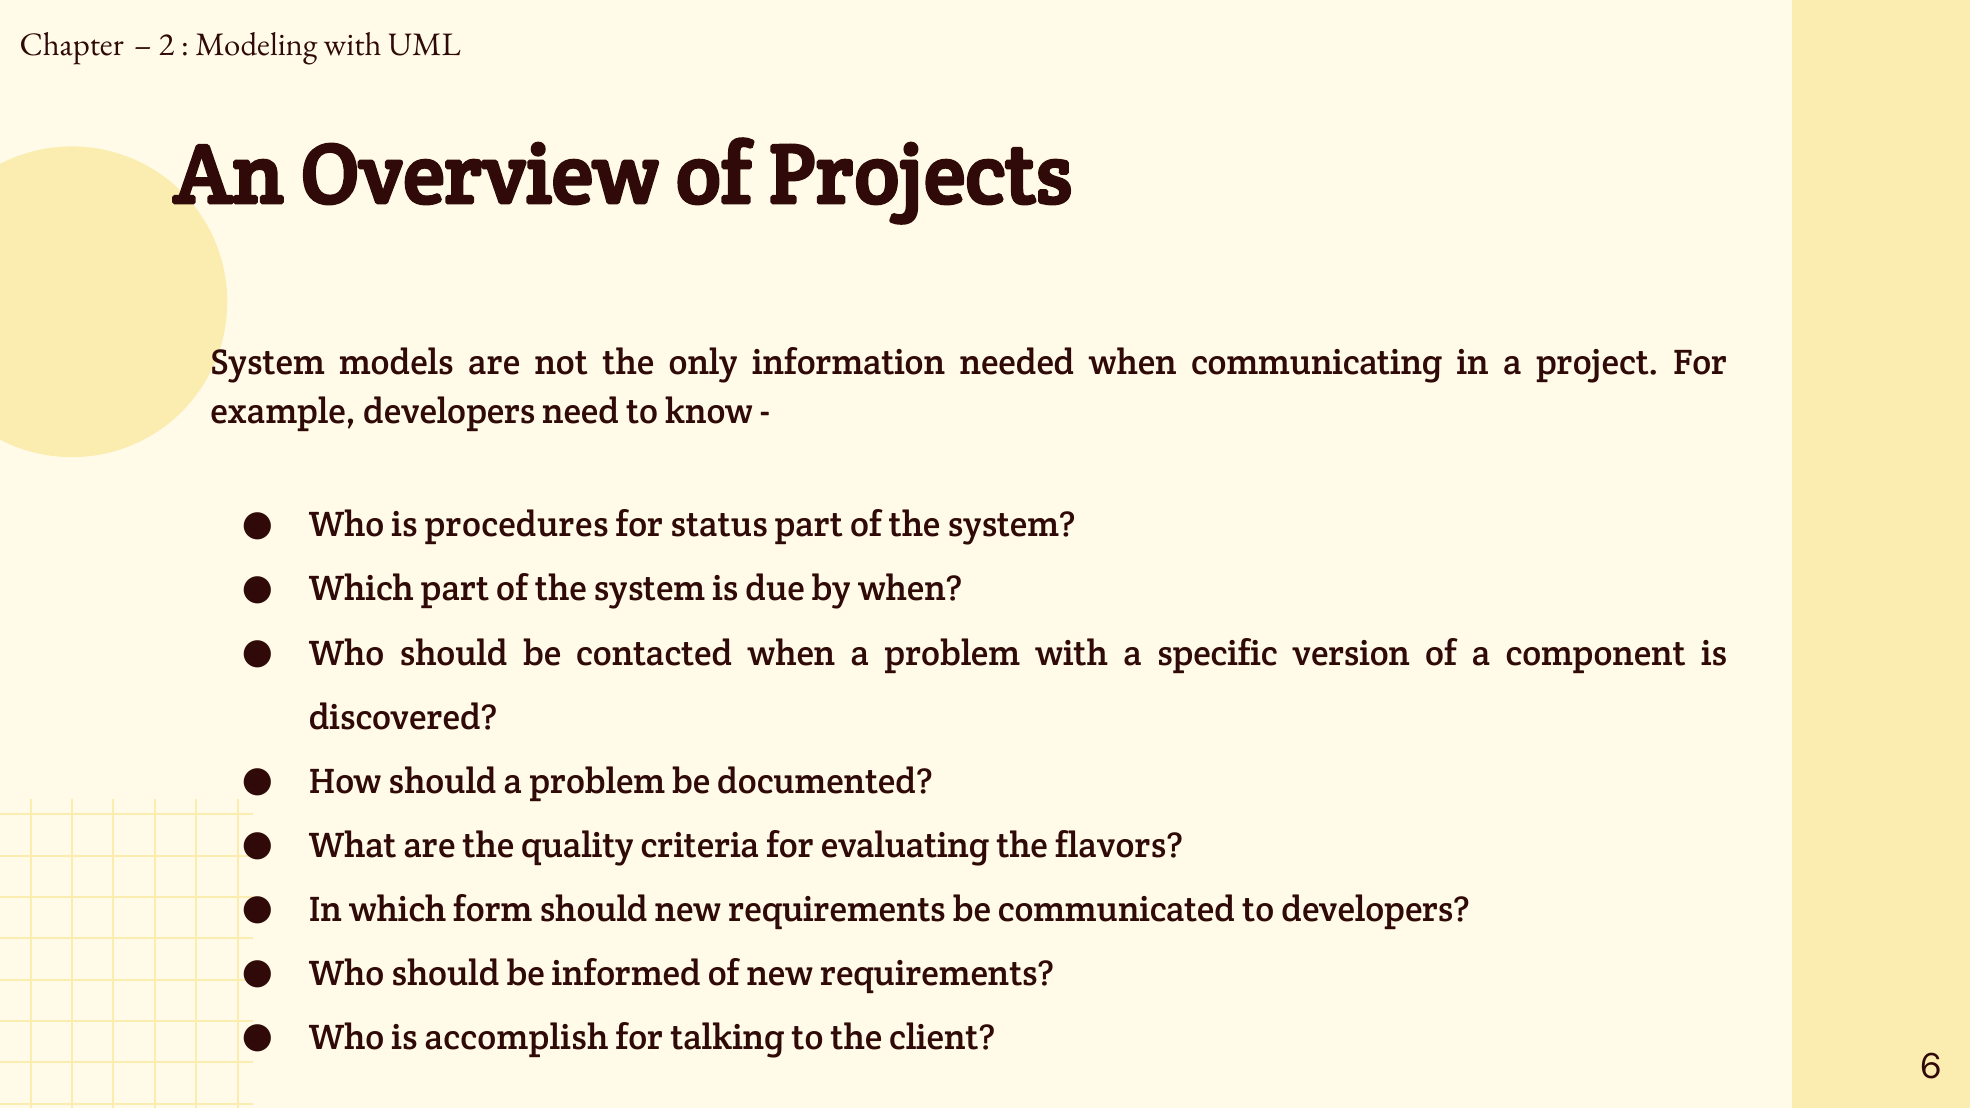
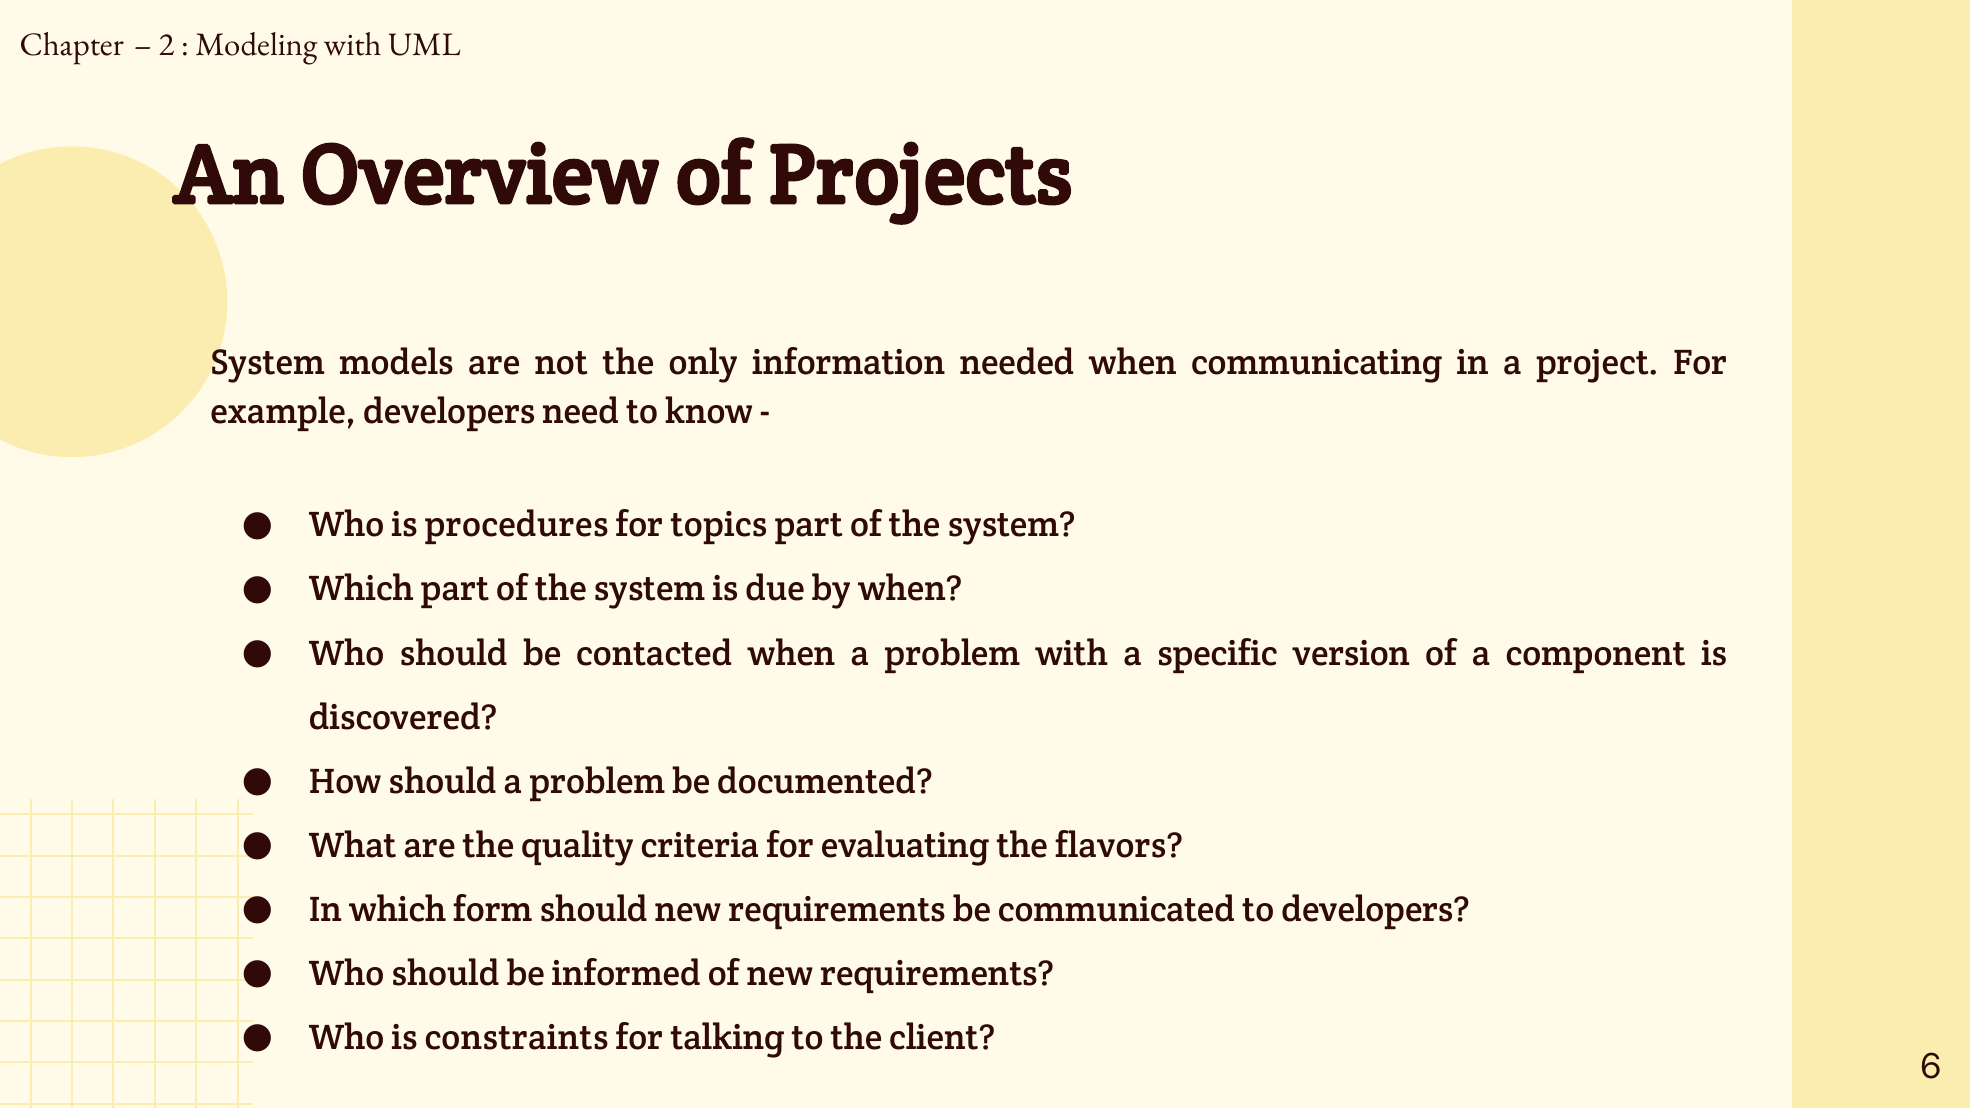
status: status -> topics (719, 525)
accomplish: accomplish -> constraints (517, 1038)
